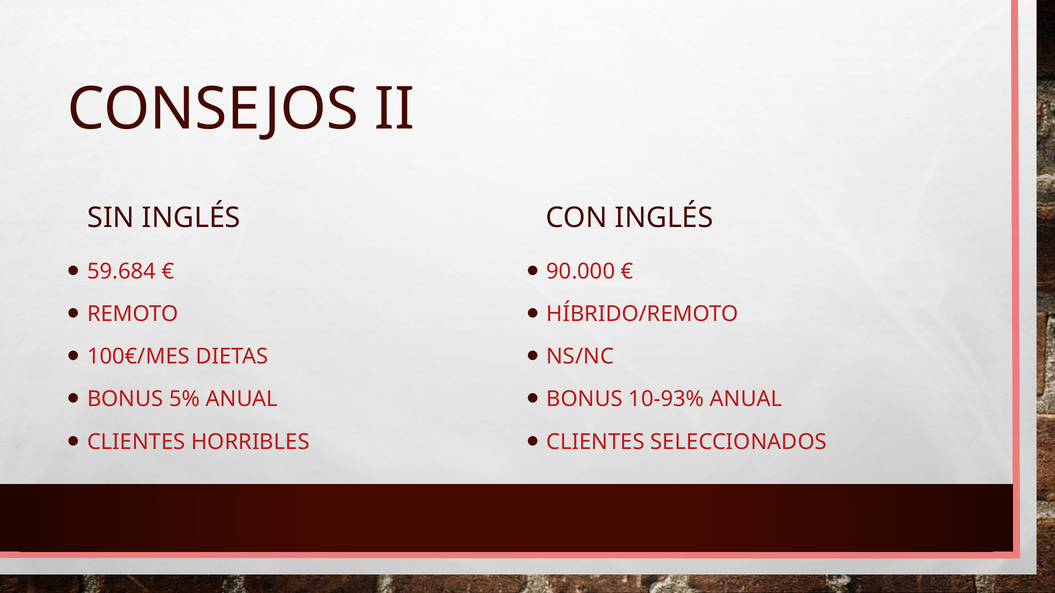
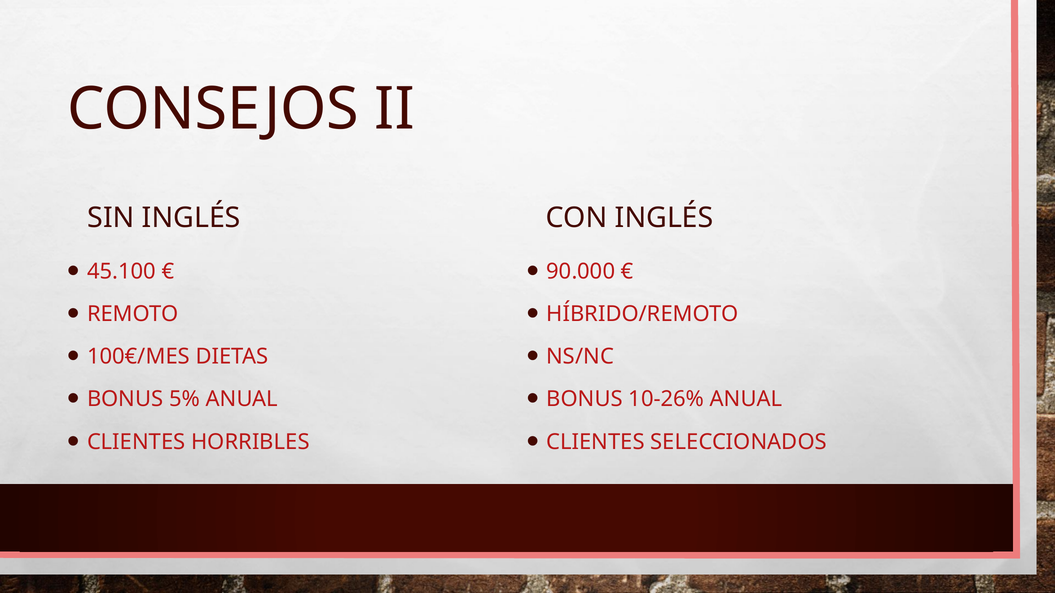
59.684: 59.684 -> 45.100 (121, 272)
10-93%: 10-93% -> 10-26% (666, 400)
